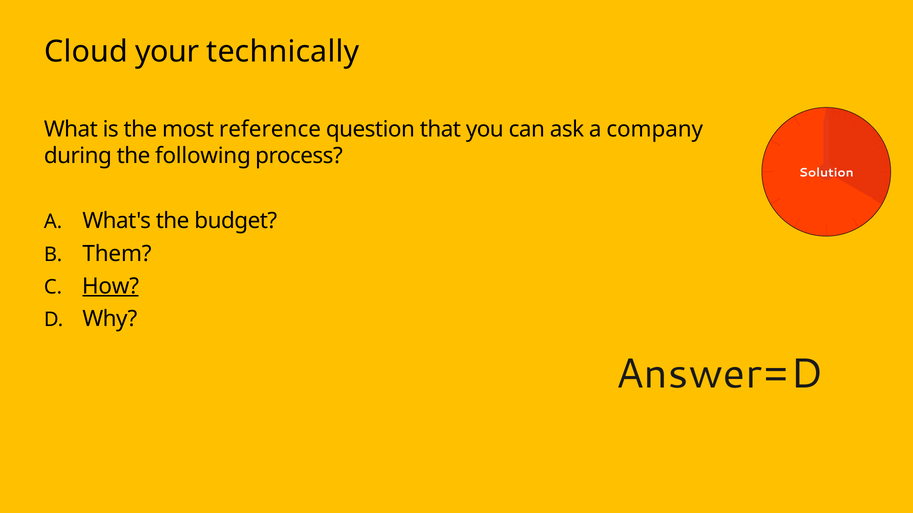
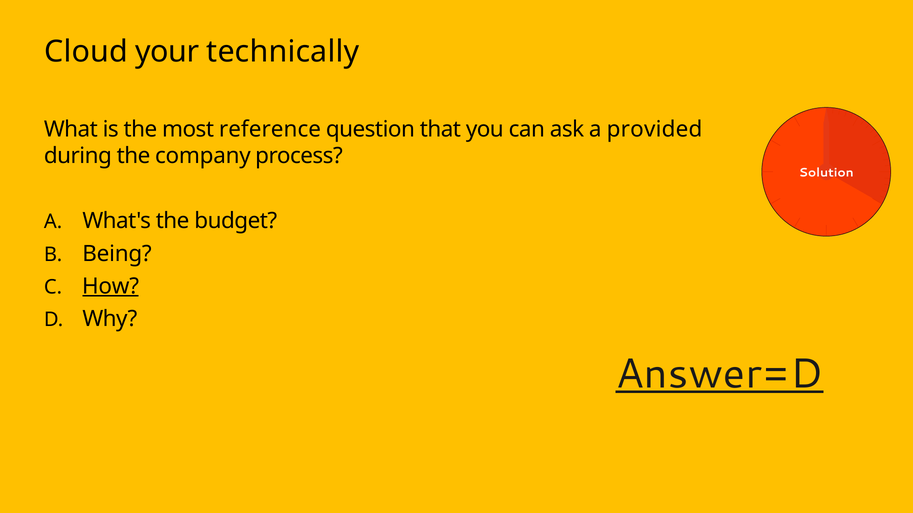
company: company -> provided (655, 129)
following: following -> company (203, 156)
Them: Them -> Being (117, 254)
Answer=D underline: none -> present (719, 374)
